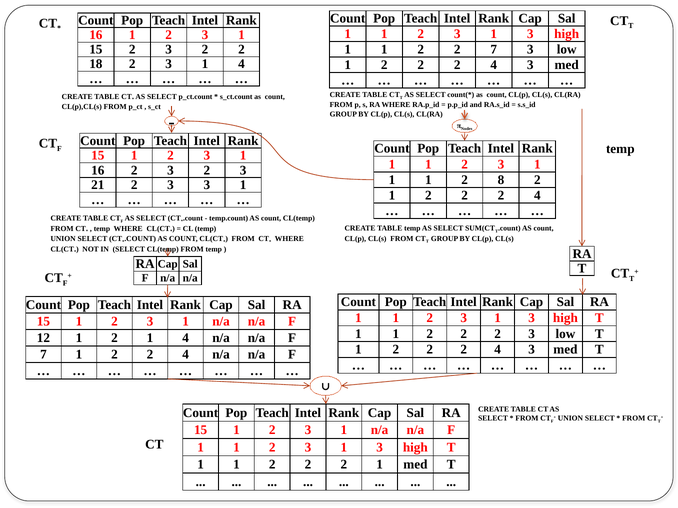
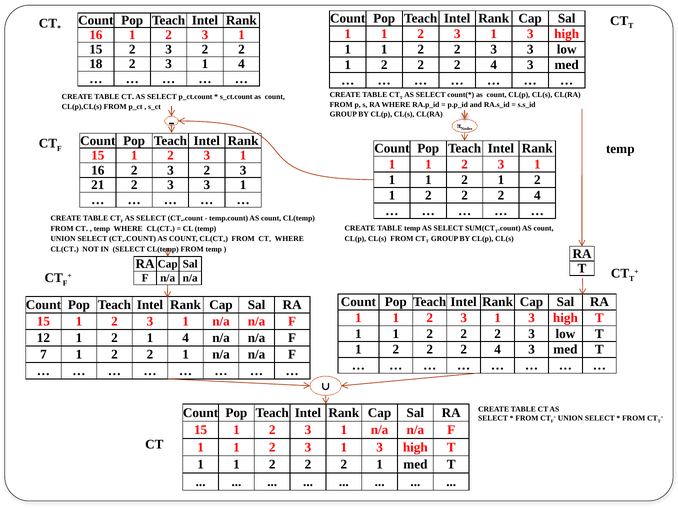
1 2 2 7: 7 -> 3 (494, 49)
1 1 2 8: 8 -> 1 (501, 180)
1 2 2 4: 4 -> 1 (186, 355)
